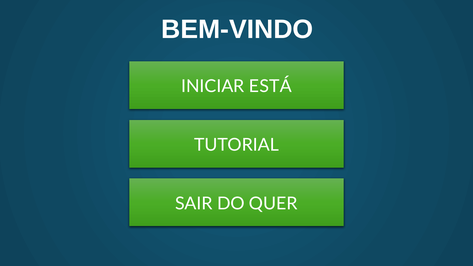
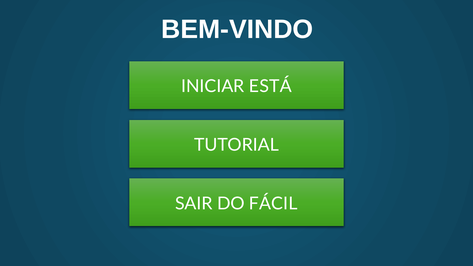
QUER: QUER -> FÁCIL (273, 204)
